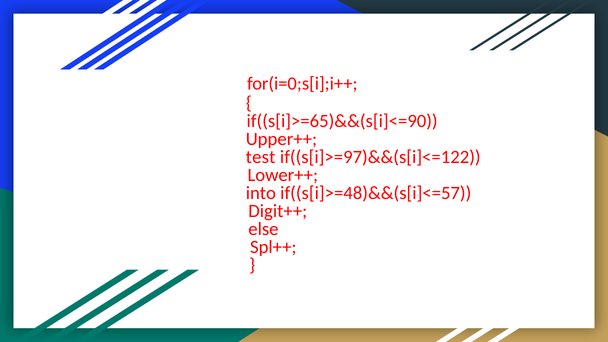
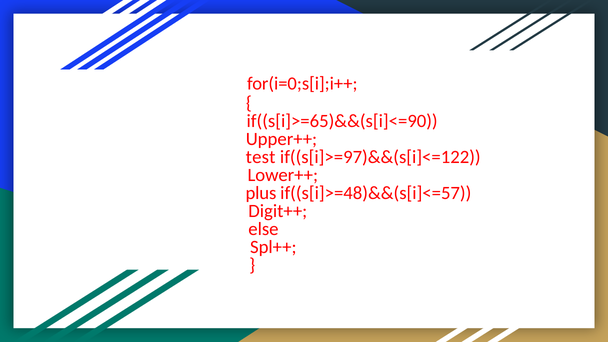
into: into -> plus (261, 193)
